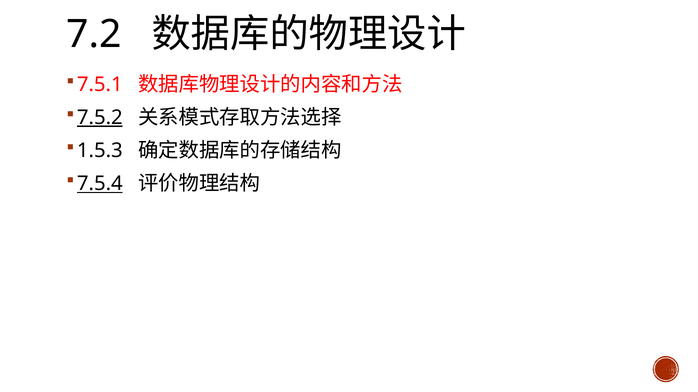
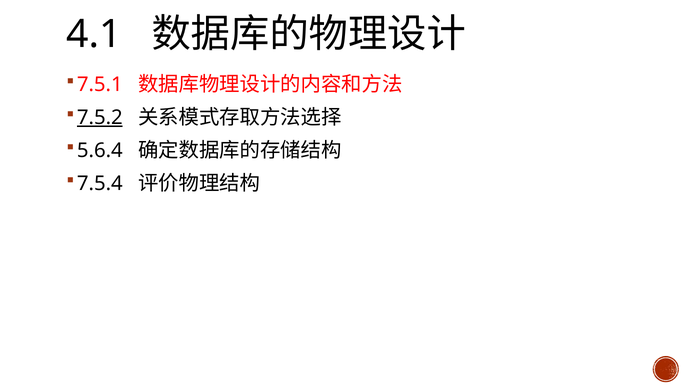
7.2: 7.2 -> 4.1 (94, 34)
1.5.3: 1.5.3 -> 5.6.4 (100, 151)
7.5.4 underline: present -> none (100, 184)
